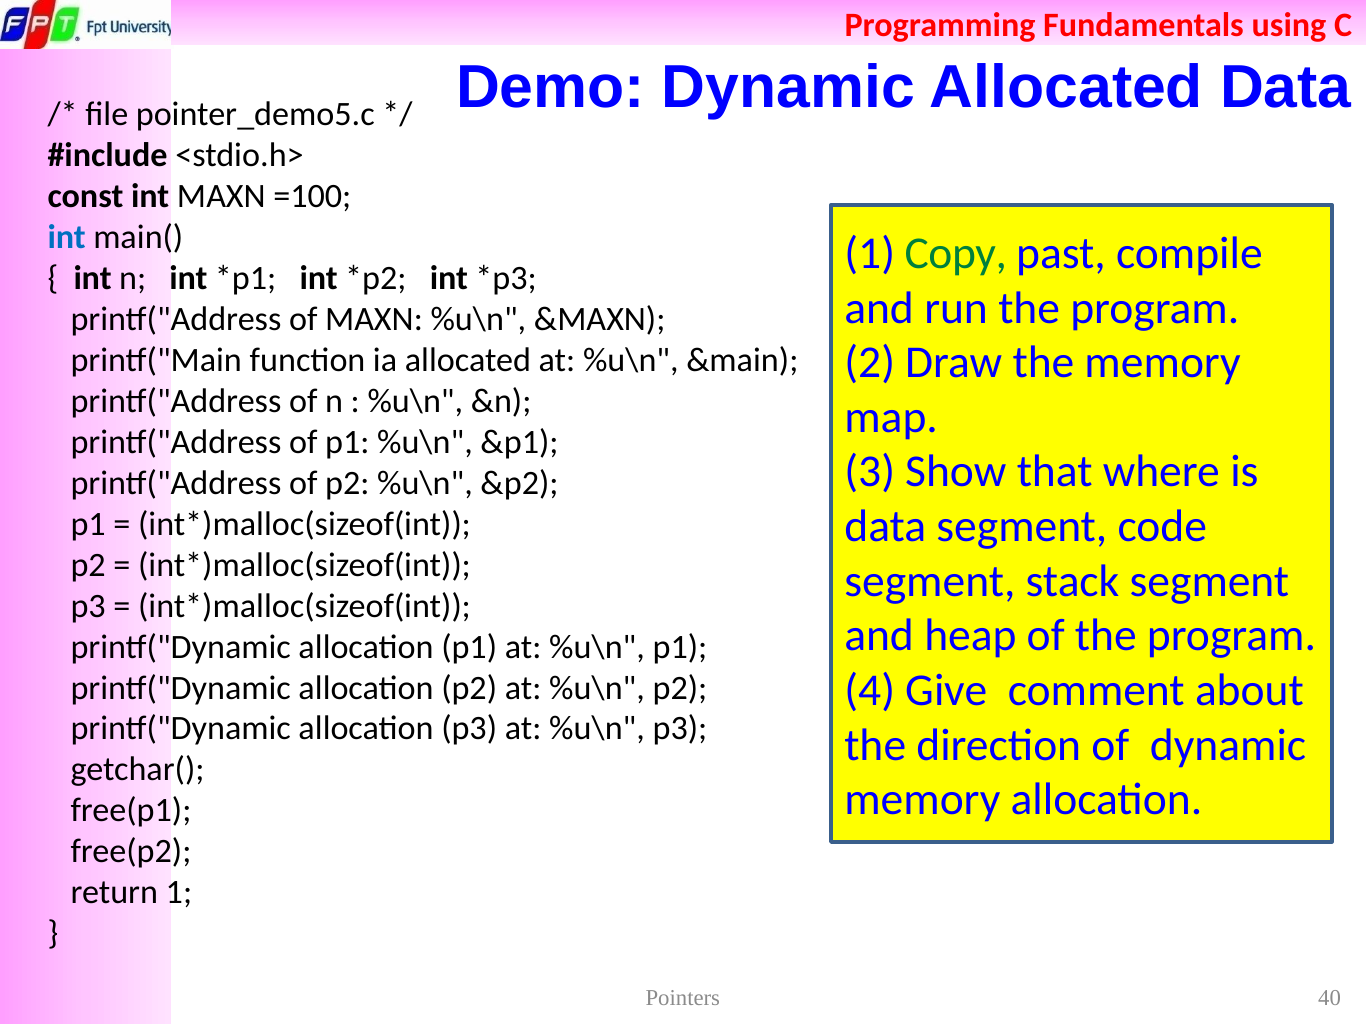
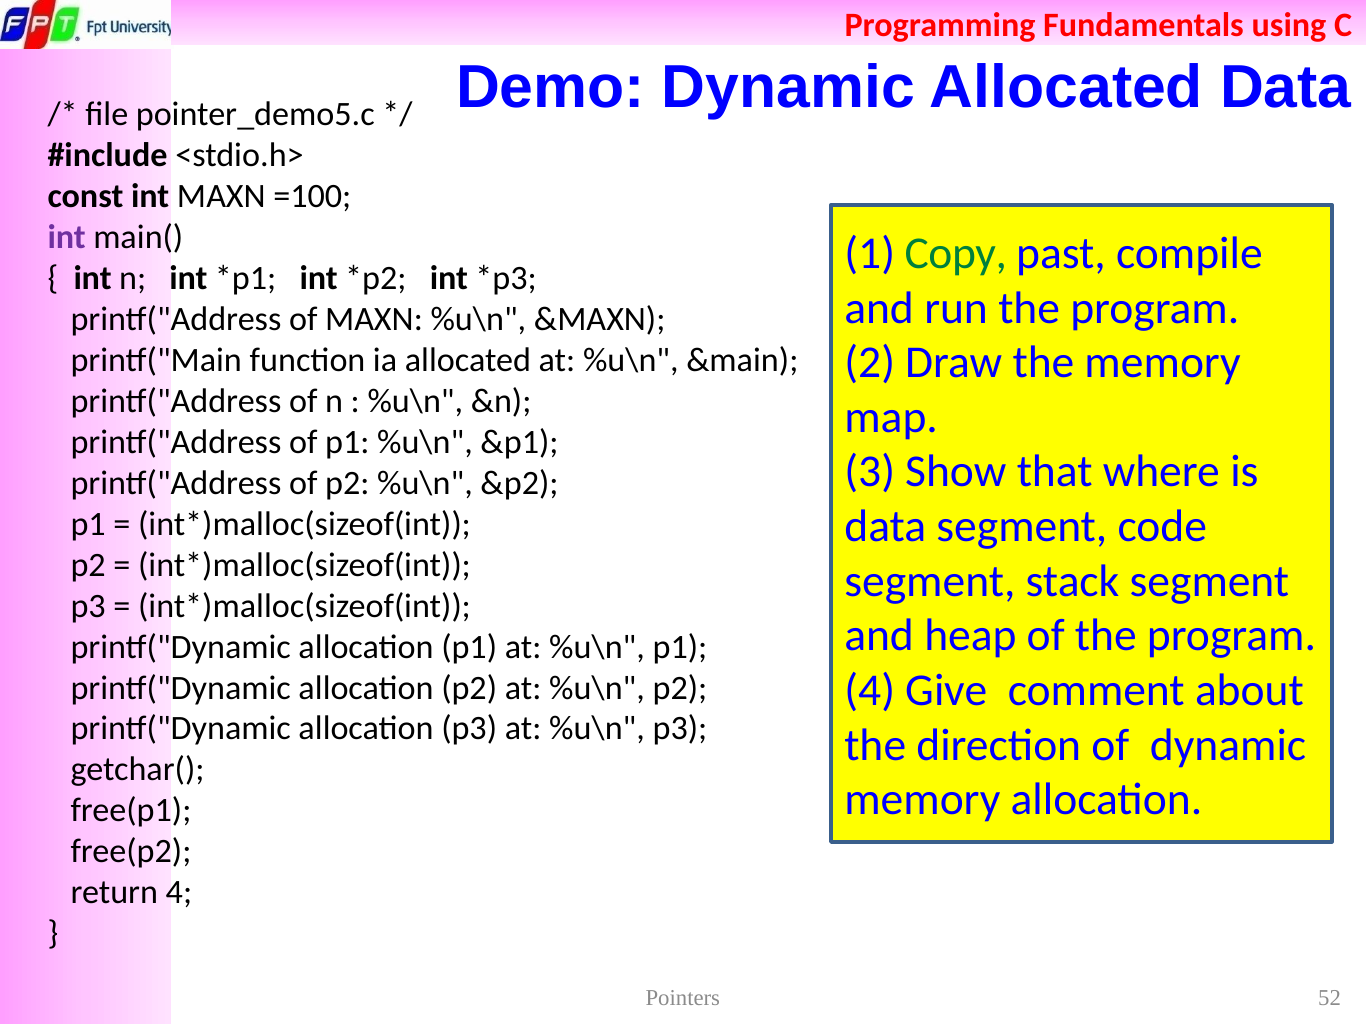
int colour: blue -> purple (67, 237)
return 1: 1 -> 4 (179, 893)
40: 40 -> 52 (1330, 999)
